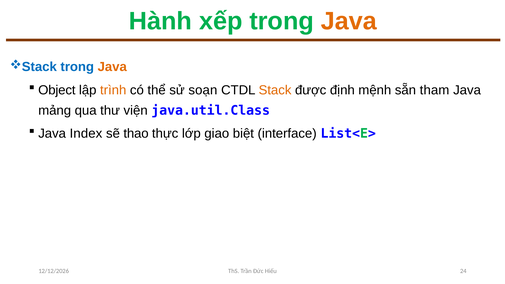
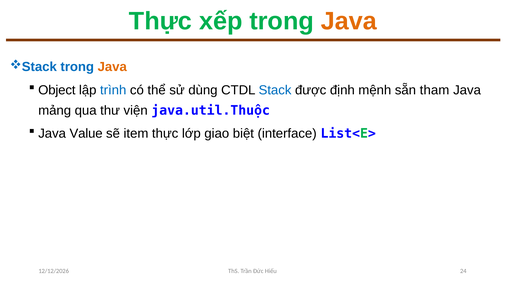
Hành: Hành -> Thực (161, 21)
trình colour: orange -> blue (113, 90)
soạn: soạn -> dùng (203, 90)
Stack colour: orange -> blue (275, 90)
java.util.Class: java.util.Class -> java.util.Thuộc (211, 111)
Index: Index -> Value (86, 134)
thao: thao -> item (136, 134)
